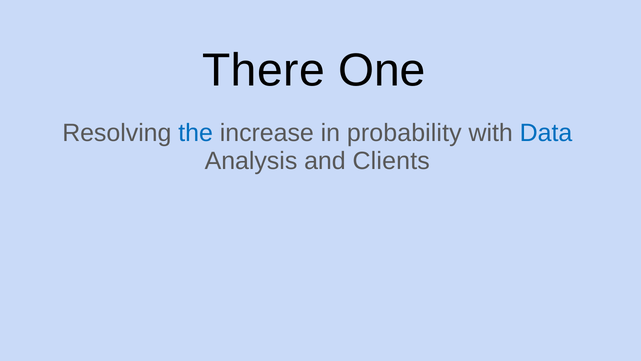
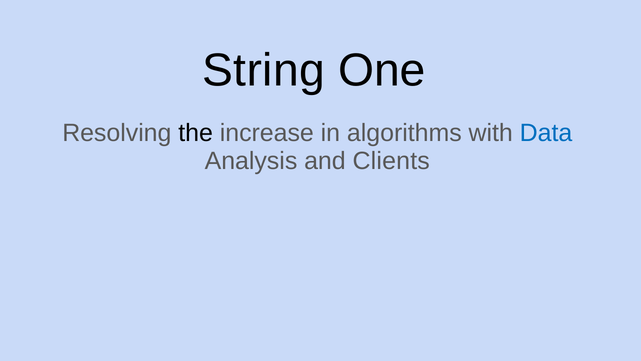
There: There -> String (264, 70)
the colour: blue -> black (196, 133)
probability: probability -> algorithms (404, 133)
